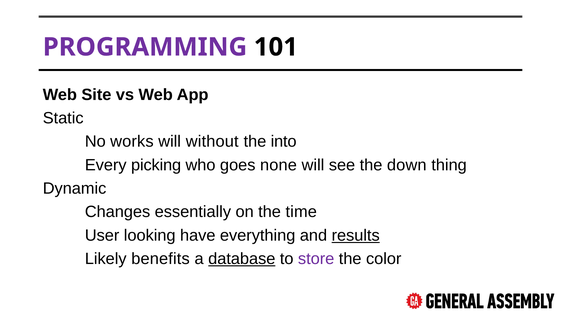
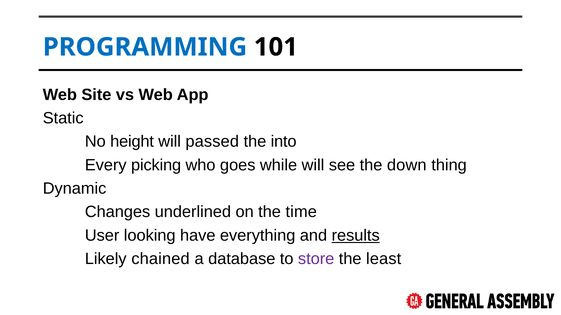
PROGRAMMING colour: purple -> blue (145, 47)
works: works -> height (132, 142)
without: without -> passed (212, 142)
none: none -> while (279, 165)
essentially: essentially -> underlined (193, 212)
benefits: benefits -> chained (160, 259)
database underline: present -> none (242, 259)
color: color -> least (384, 259)
